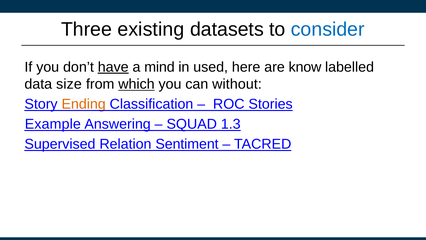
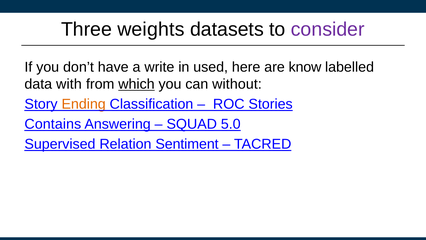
existing: existing -> weights (151, 29)
consider colour: blue -> purple (328, 29)
have underline: present -> none (113, 67)
mind: mind -> write (159, 67)
size: size -> with (69, 84)
Example: Example -> Contains (53, 124)
1.3: 1.3 -> 5.0 (231, 124)
